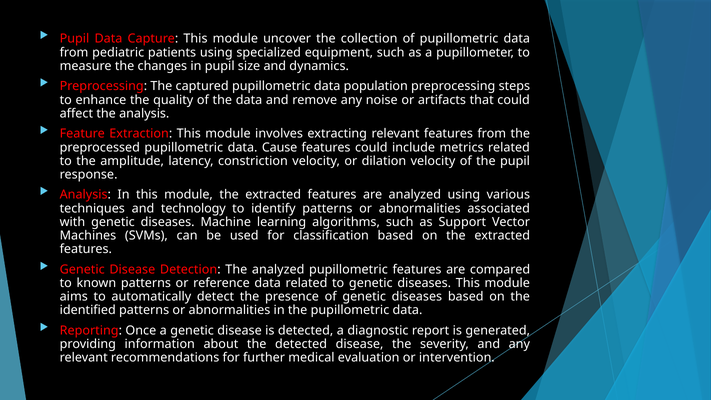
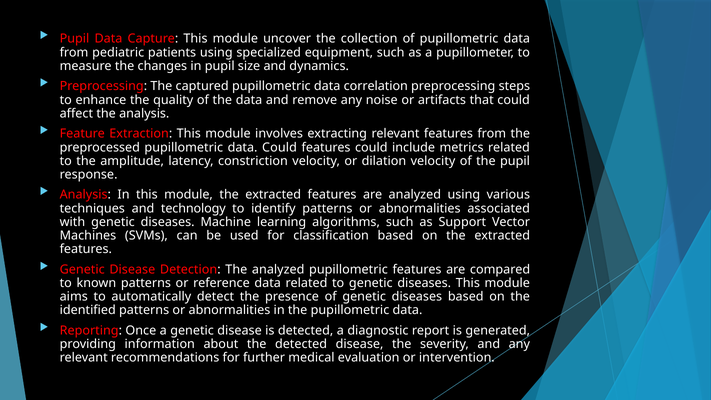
population: population -> correlation (376, 86)
data Cause: Cause -> Could (279, 147)
